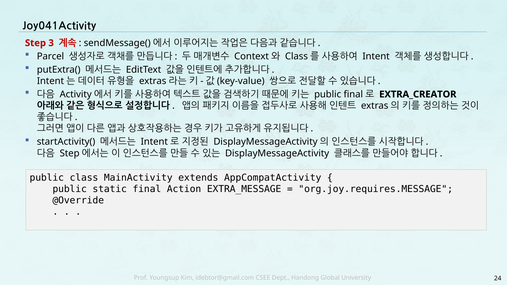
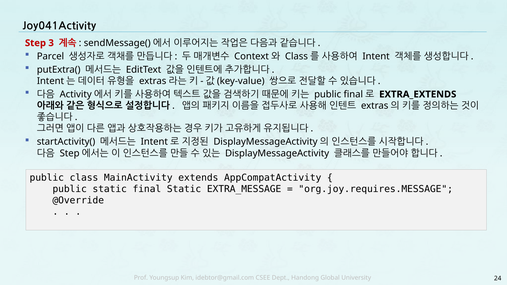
EXTRA_CREATOR: EXTRA_CREATOR -> EXTRA_EXTENDS (418, 94)
final Action: Action -> Static (184, 189)
